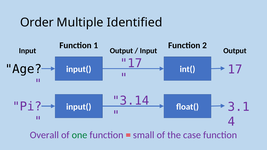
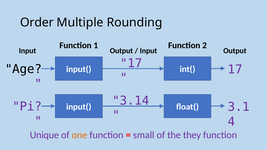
Identified: Identified -> Rounding (135, 22)
Overall: Overall -> Unique (44, 135)
one colour: green -> orange (79, 135)
case: case -> they (192, 135)
